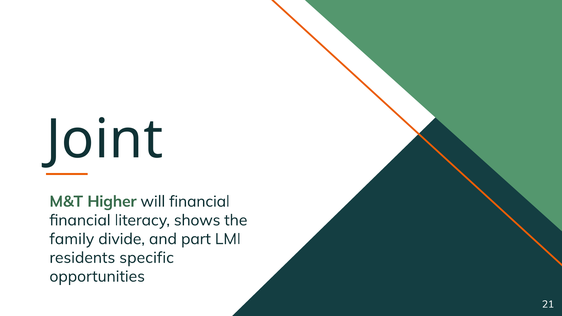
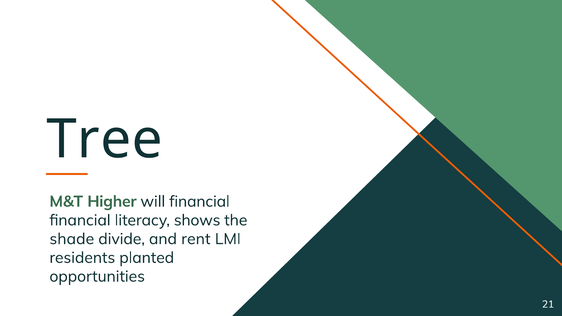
Joint: Joint -> Tree (105, 139)
family: family -> shade (72, 239)
part: part -> rent (196, 239)
specific: specific -> planted (147, 258)
